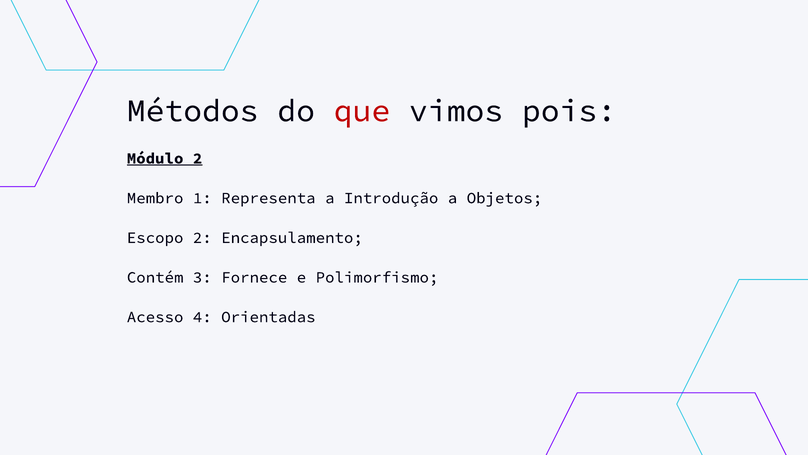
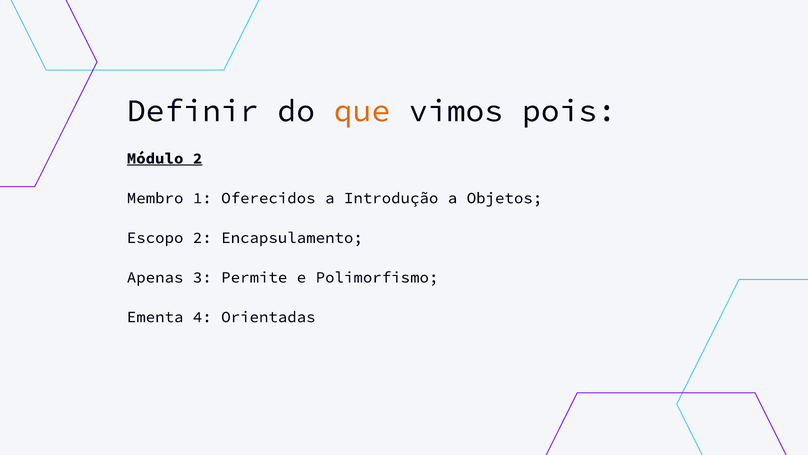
Métodos: Métodos -> Definir (193, 111)
que colour: red -> orange (362, 111)
Representa: Representa -> Oferecidos (268, 198)
Contém: Contém -> Apenas (155, 277)
Fornece: Fornece -> Permite (254, 277)
Acesso: Acesso -> Ementa (155, 317)
